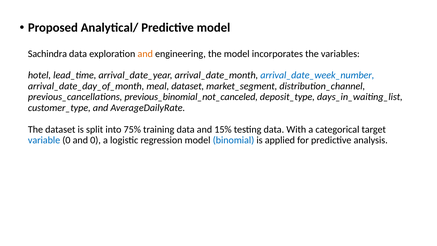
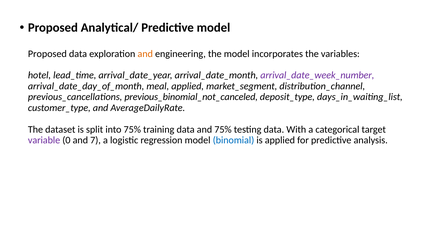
Sachindra: Sachindra -> Proposed (47, 54)
arrival_date_week_number colour: blue -> purple (317, 75)
meal dataset: dataset -> applied (188, 86)
and 15%: 15% -> 75% (223, 129)
variable colour: blue -> purple (44, 140)
and 0: 0 -> 7 (96, 140)
